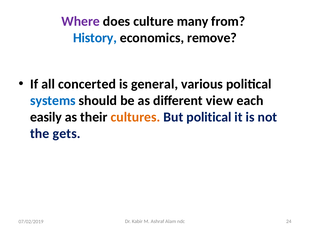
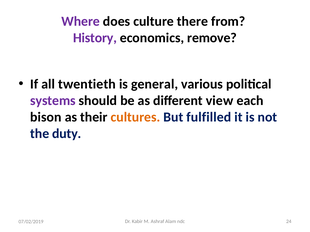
many: many -> there (192, 21)
History colour: blue -> purple (95, 38)
concerted: concerted -> twentieth (87, 84)
systems colour: blue -> purple (53, 101)
easily: easily -> bison (46, 117)
But political: political -> fulfilled (209, 117)
gets: gets -> duty (67, 134)
